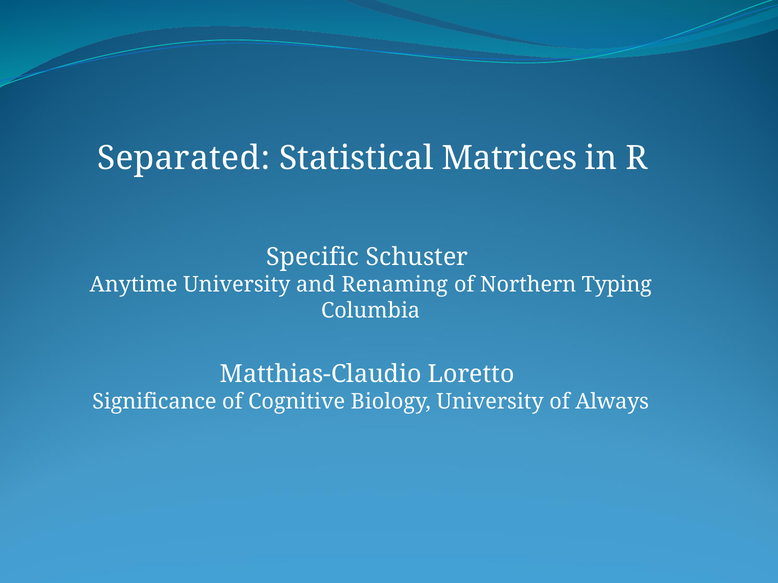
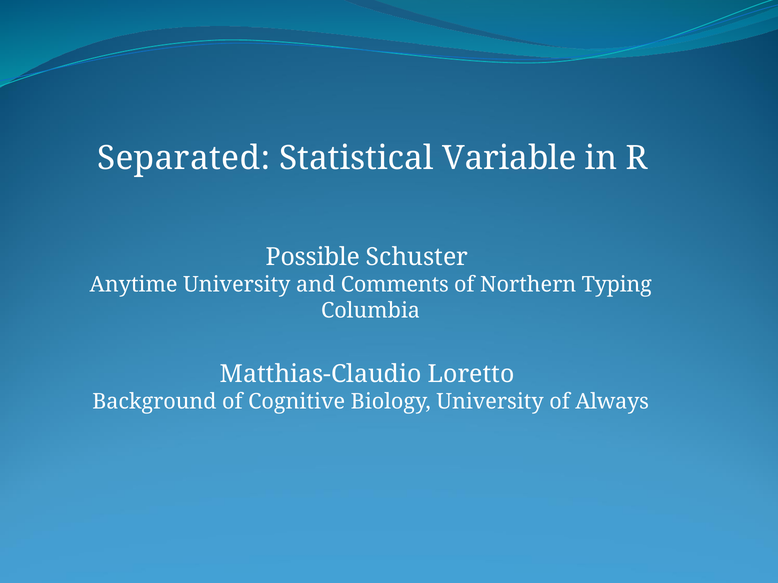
Matrices: Matrices -> Variable (509, 158)
Specific: Specific -> Possible (313, 257)
Renaming: Renaming -> Comments (395, 285)
Significance: Significance -> Background (154, 402)
